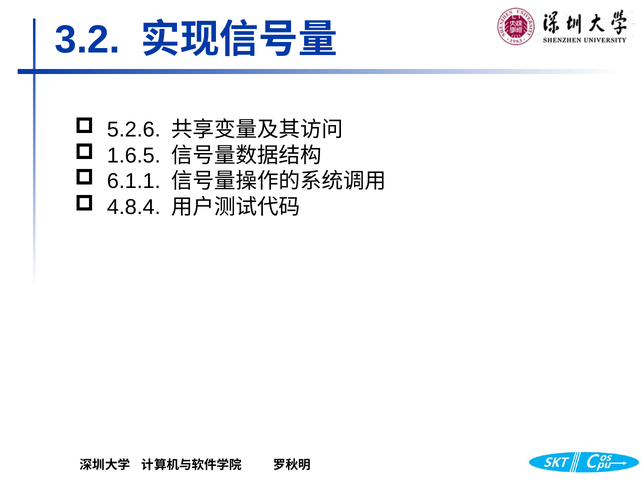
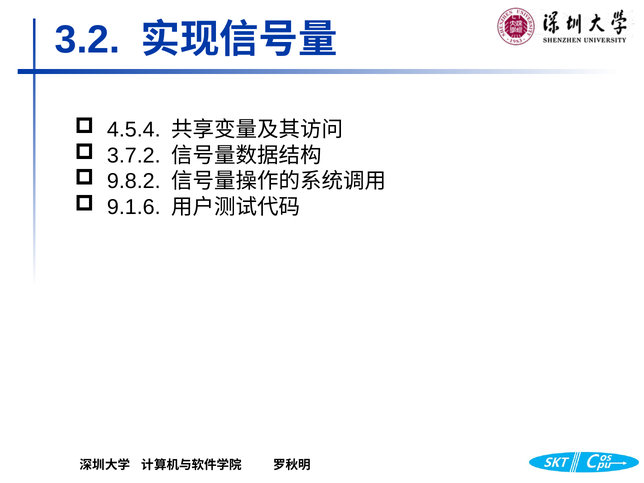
5.2.6: 5.2.6 -> 4.5.4 (134, 130)
1.6.5: 1.6.5 -> 3.7.2 (134, 155)
6.1.1: 6.1.1 -> 9.8.2 (134, 181)
4.8.4: 4.8.4 -> 9.1.6 (134, 207)
